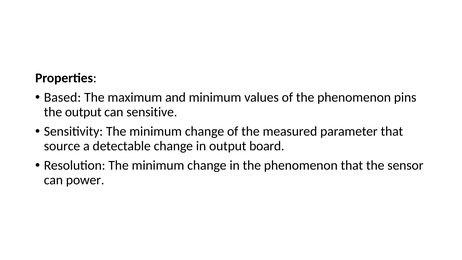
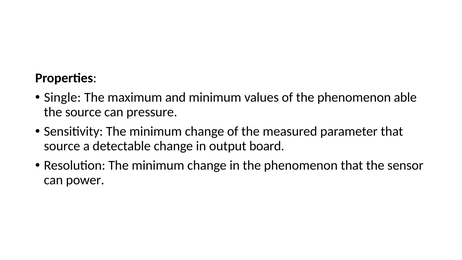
Based: Based -> Single (62, 97)
pins: pins -> able (405, 97)
the output: output -> source (83, 112)
sensitive: sensitive -> pressure (152, 112)
